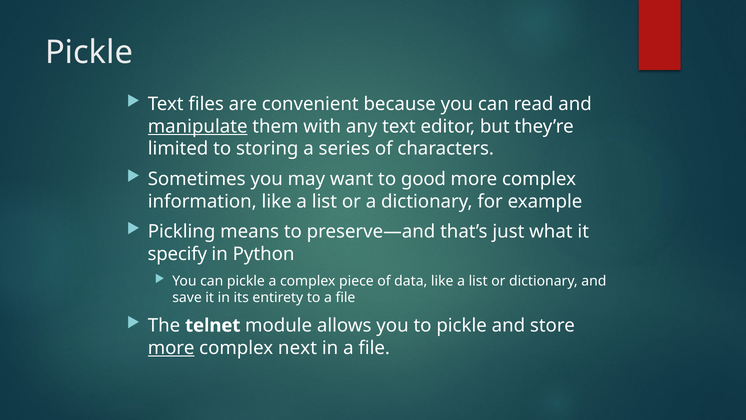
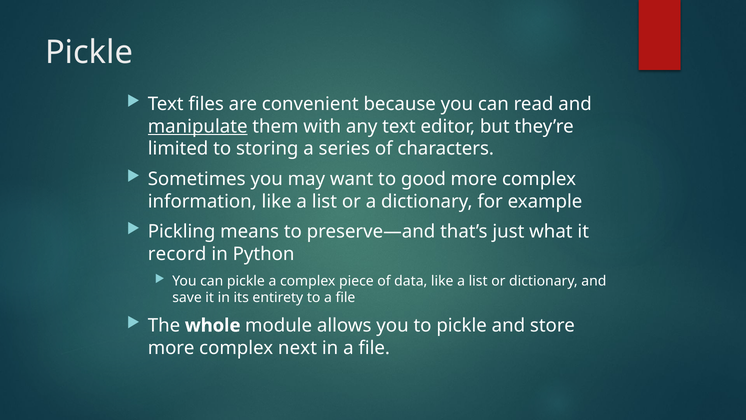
specify: specify -> record (177, 254)
telnet: telnet -> whole (213, 325)
more underline: present -> none (171, 348)
